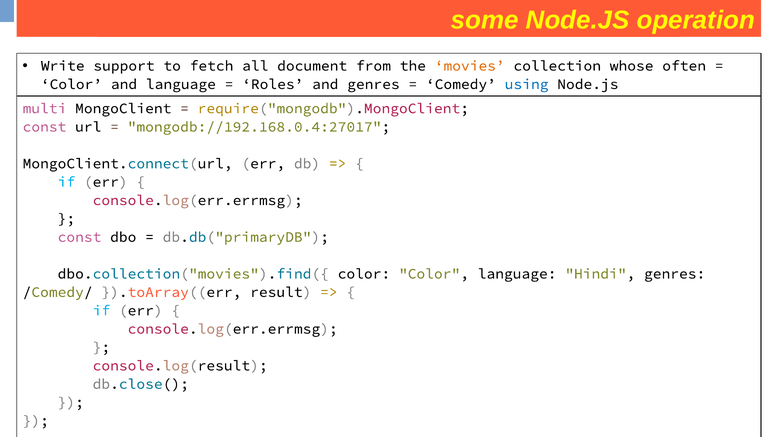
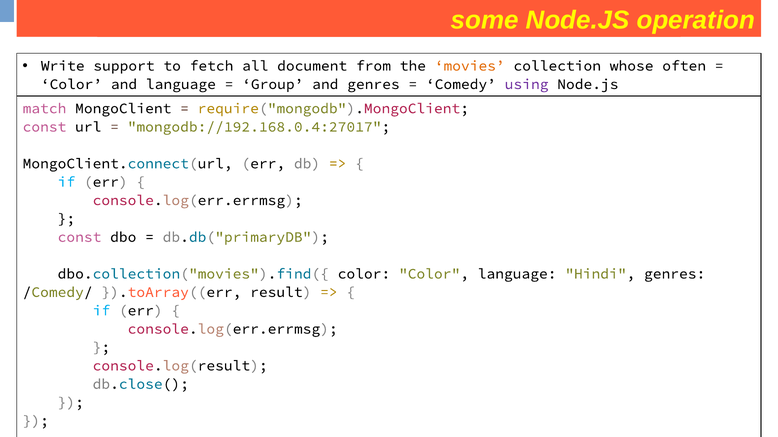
Roles: Roles -> Group (273, 84)
using colour: blue -> purple (527, 84)
multi: multi -> match (44, 109)
